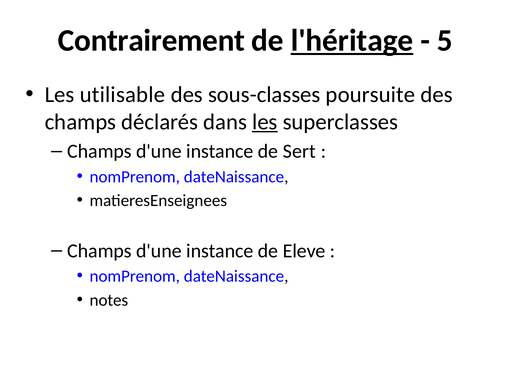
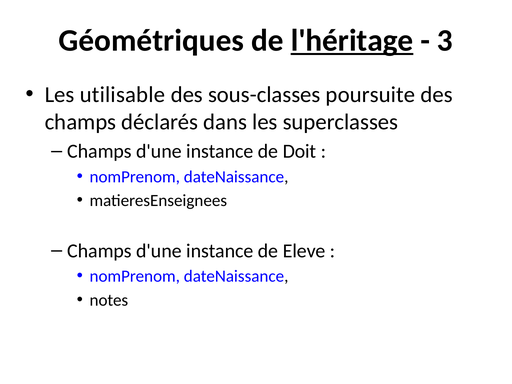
Contrairement: Contrairement -> Géométriques (151, 41)
5: 5 -> 3 (445, 41)
les underline: present -> none (265, 122)
Sert: Sert -> Doit (300, 151)
